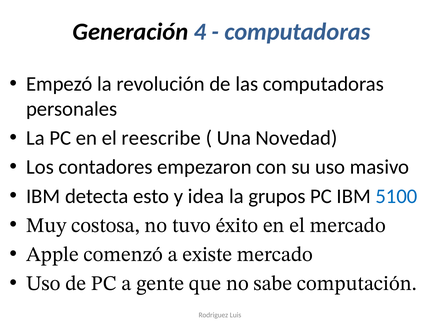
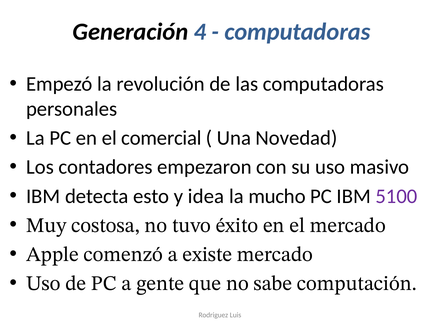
reescribe: reescribe -> comercial (161, 138)
grupos: grupos -> mucho (277, 196)
5100 colour: blue -> purple (396, 196)
